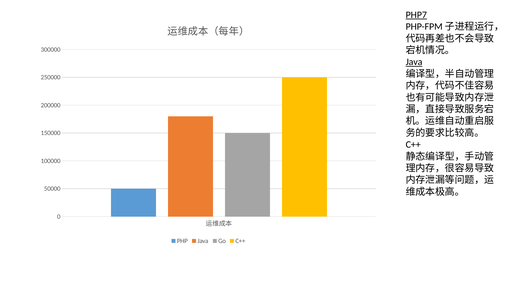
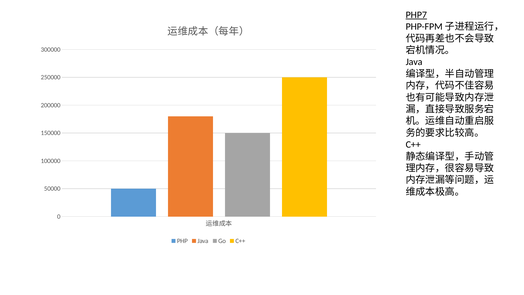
Java underline: present -> none (414, 62)
